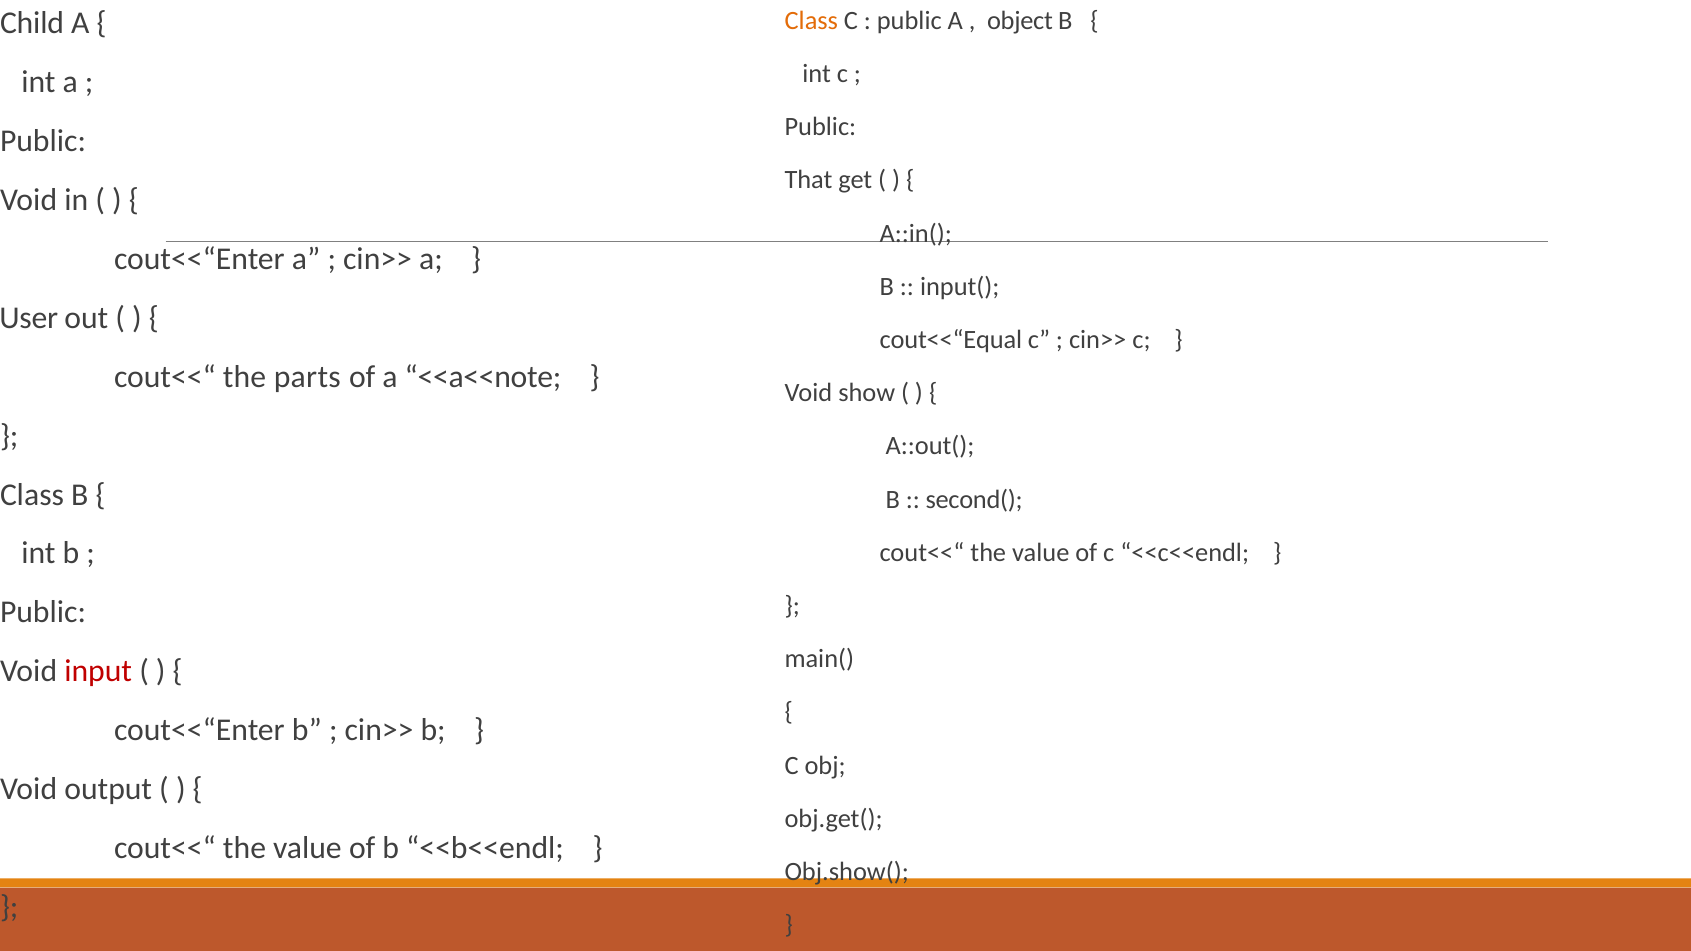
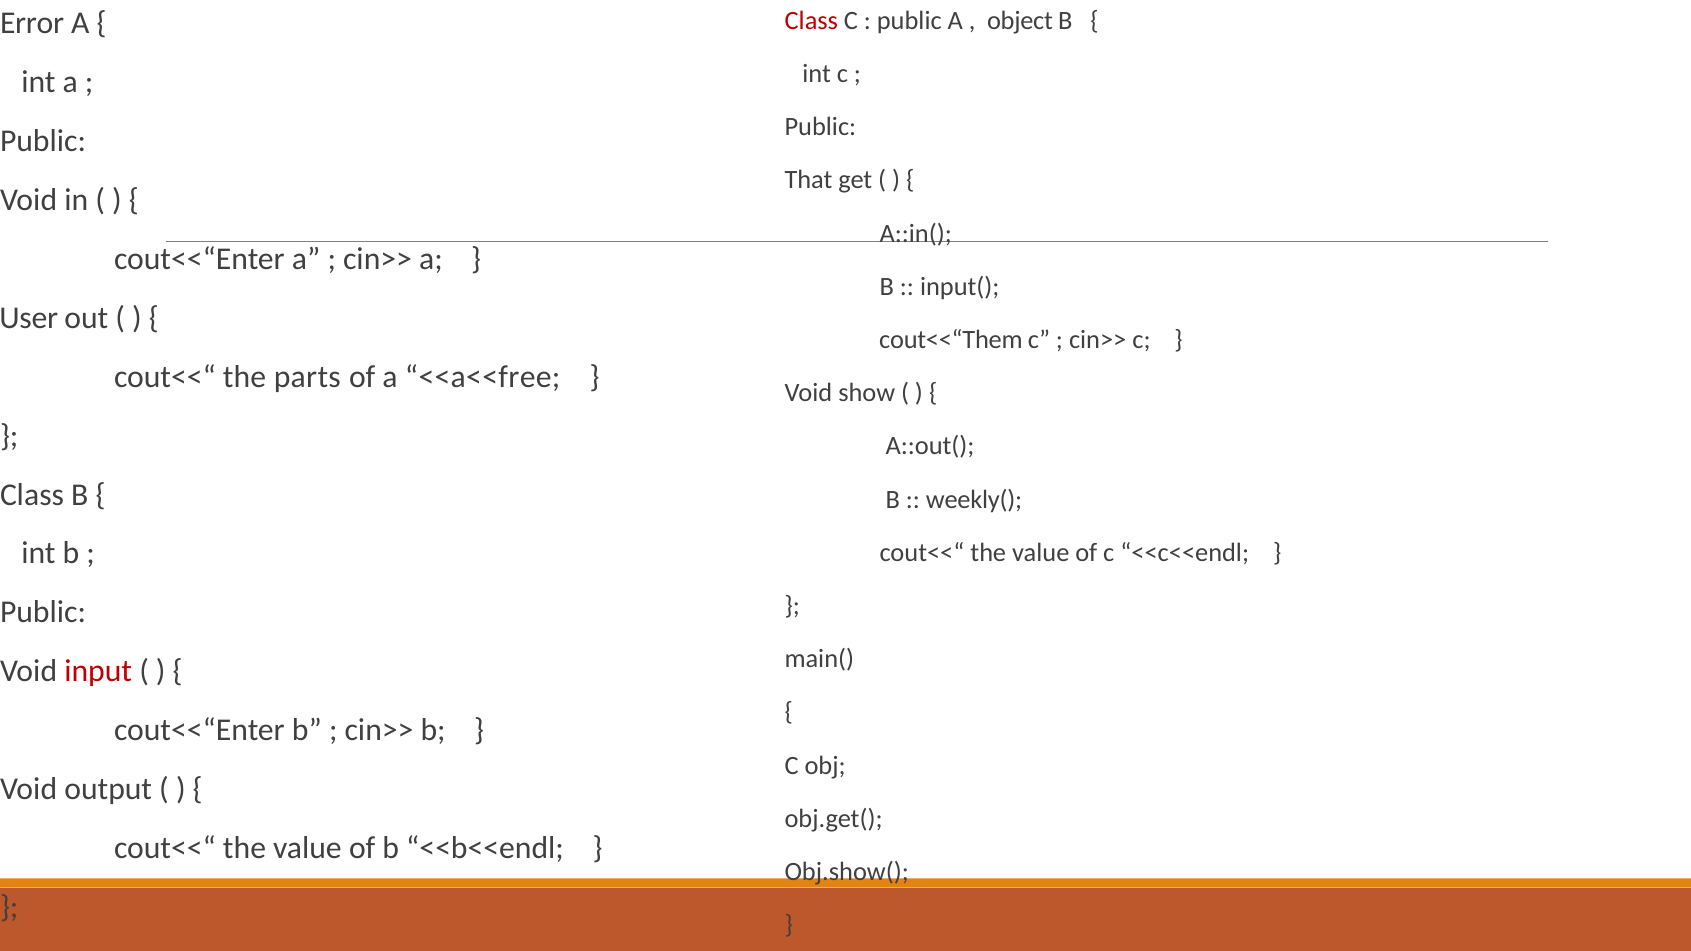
Class colour: orange -> red (811, 20)
Child: Child -> Error (32, 23)
cout<<“Equal: cout<<“Equal -> cout<<“Them (951, 340)
<<a<<note: <<a<<note -> <<a<<free (483, 377)
second(: second( -> weekly( (974, 499)
